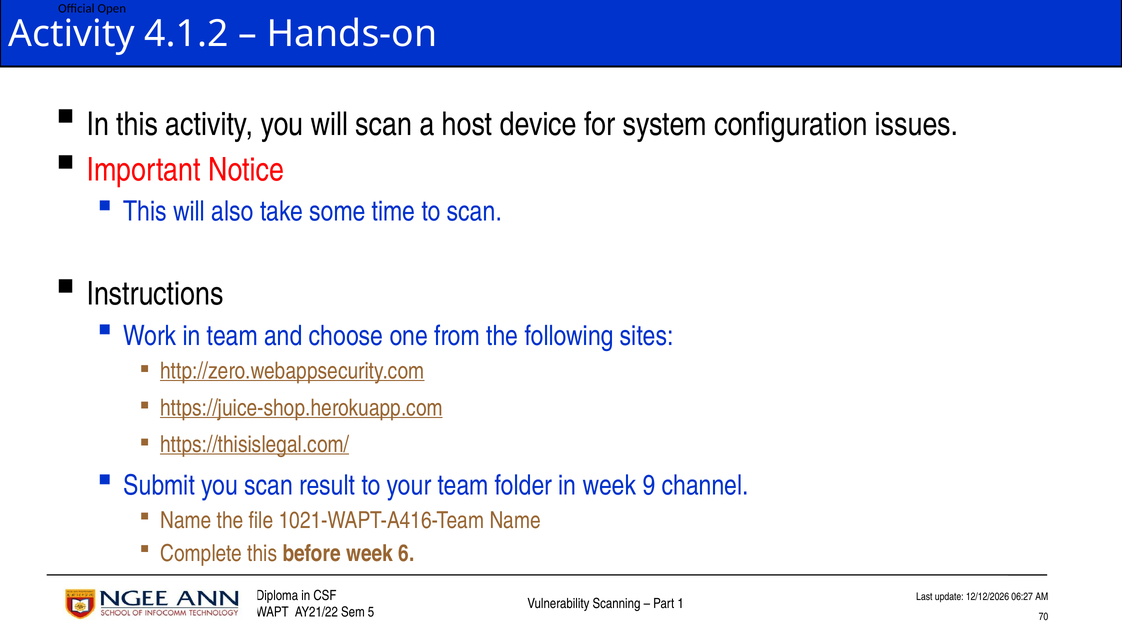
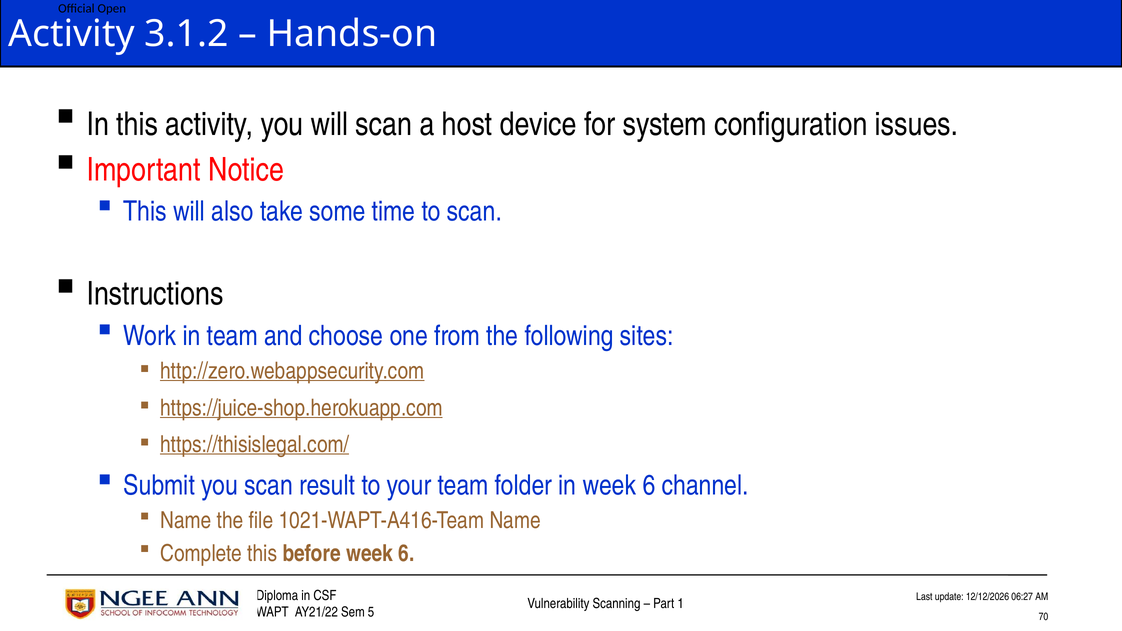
4.1.2: 4.1.2 -> 3.1.2 (187, 34)
in week 9: 9 -> 6 (649, 486)
